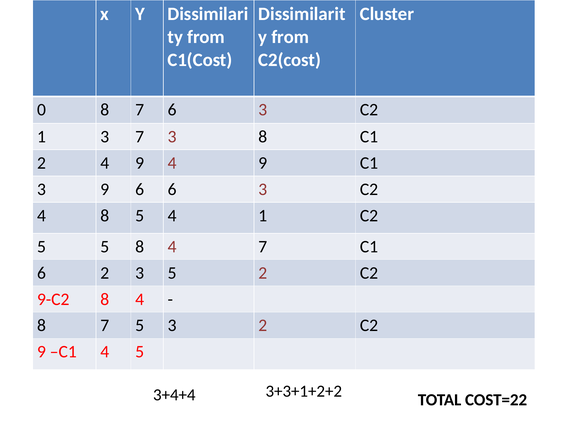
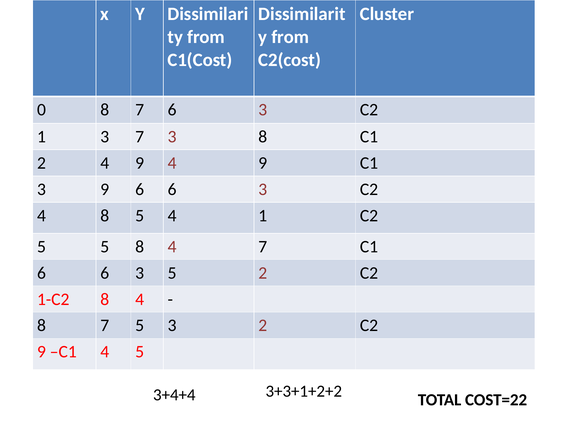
2: 2 -> 6 (105, 273)
9-C2: 9-C2 -> 1-C2 (53, 299)
